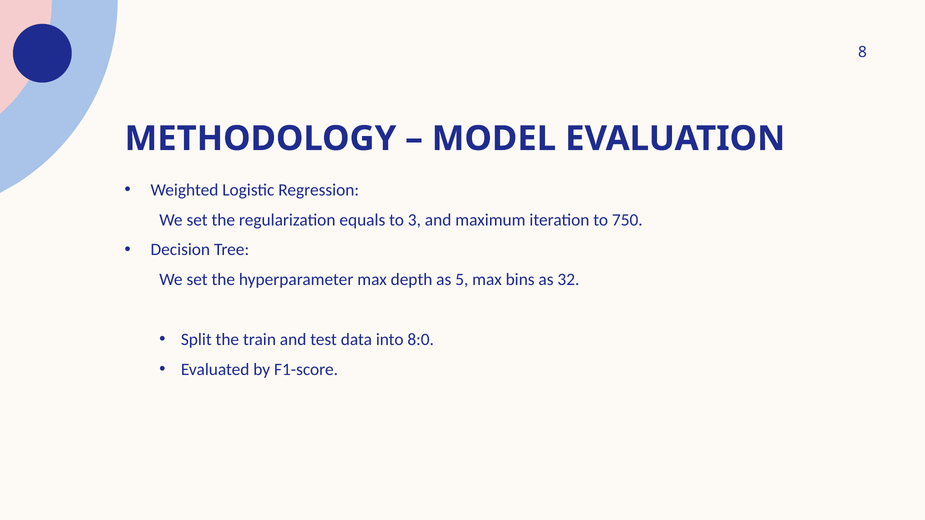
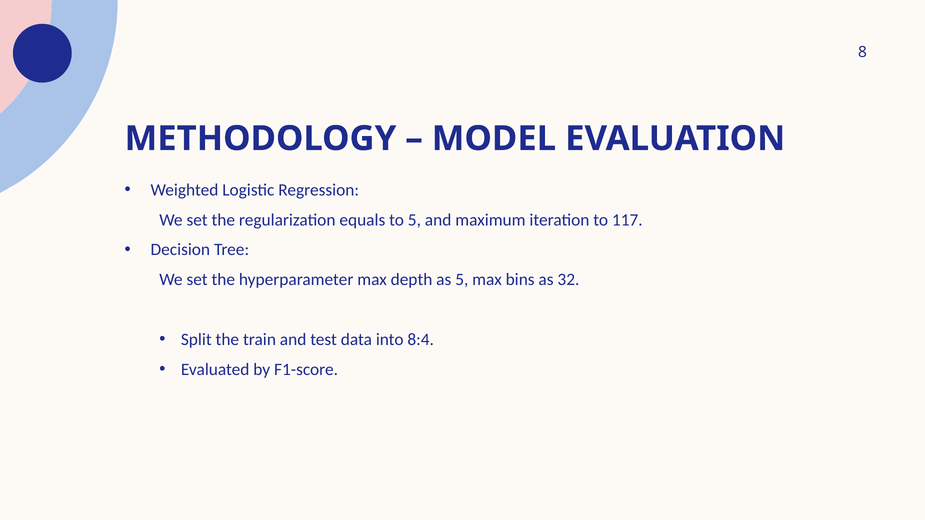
to 3: 3 -> 5 (414, 220)
750: 750 -> 117 (627, 220)
8:0: 8:0 -> 8:4 (421, 340)
